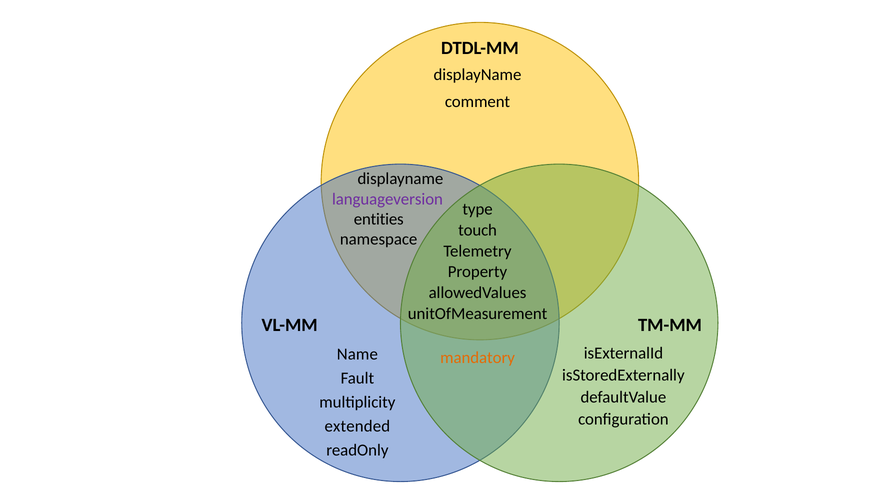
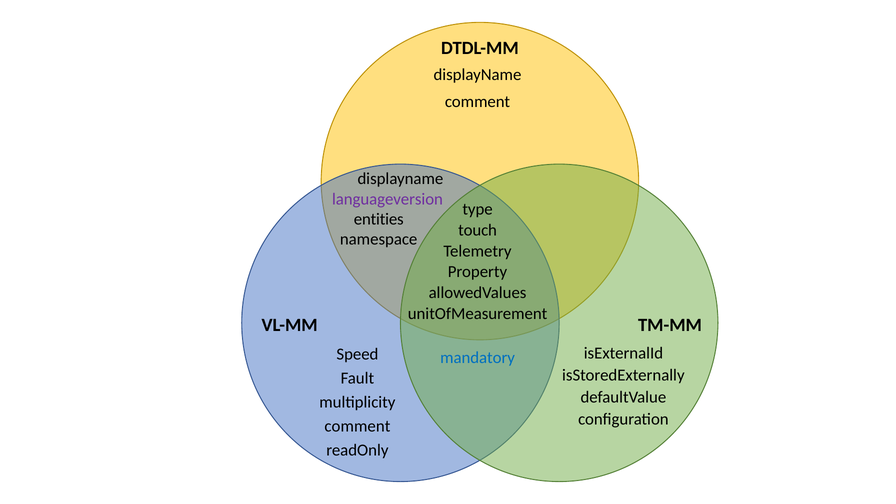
Name: Name -> Speed (357, 354)
mandatory colour: orange -> blue (478, 358)
extended: extended -> comment (357, 426)
